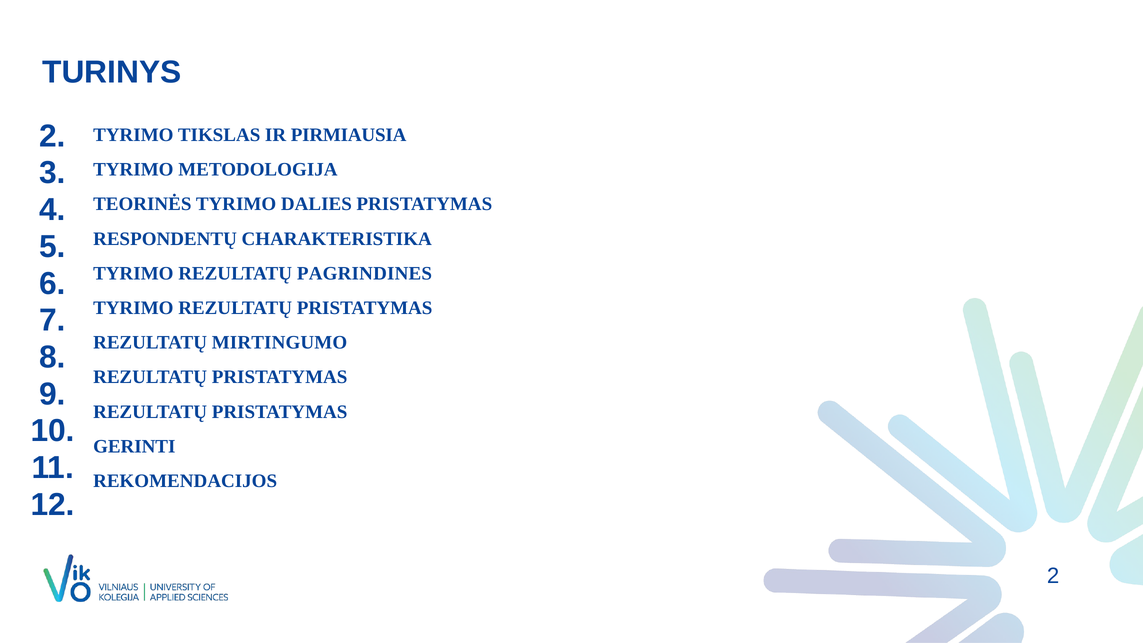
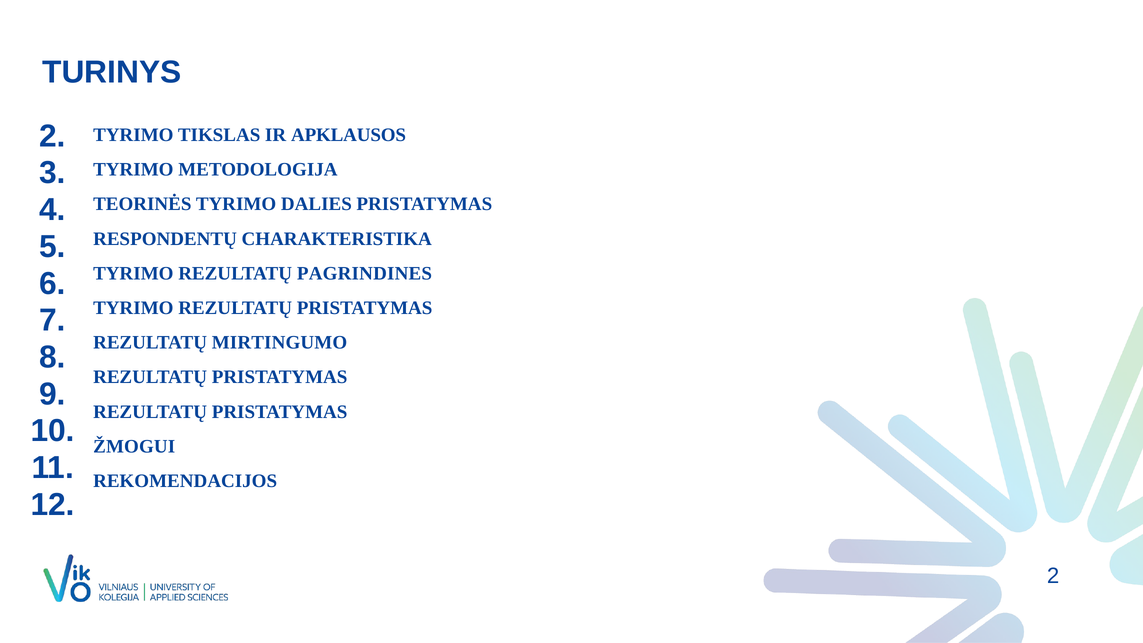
PIRMIAUSIA: PIRMIAUSIA -> APKLAUSOS (349, 135)
GERINTI: GERINTI -> ŽMOGUI (134, 446)
